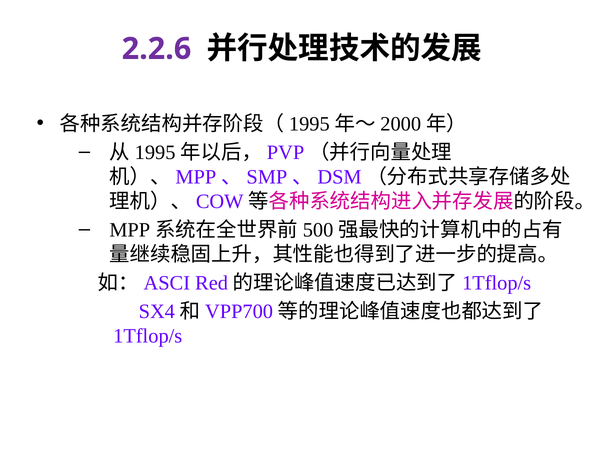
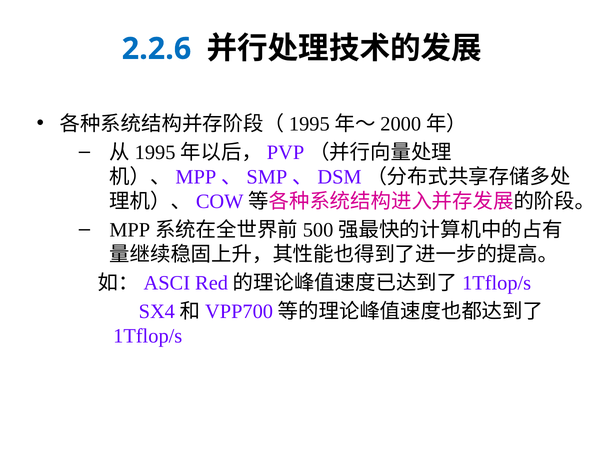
2.2.6 colour: purple -> blue (157, 49)
